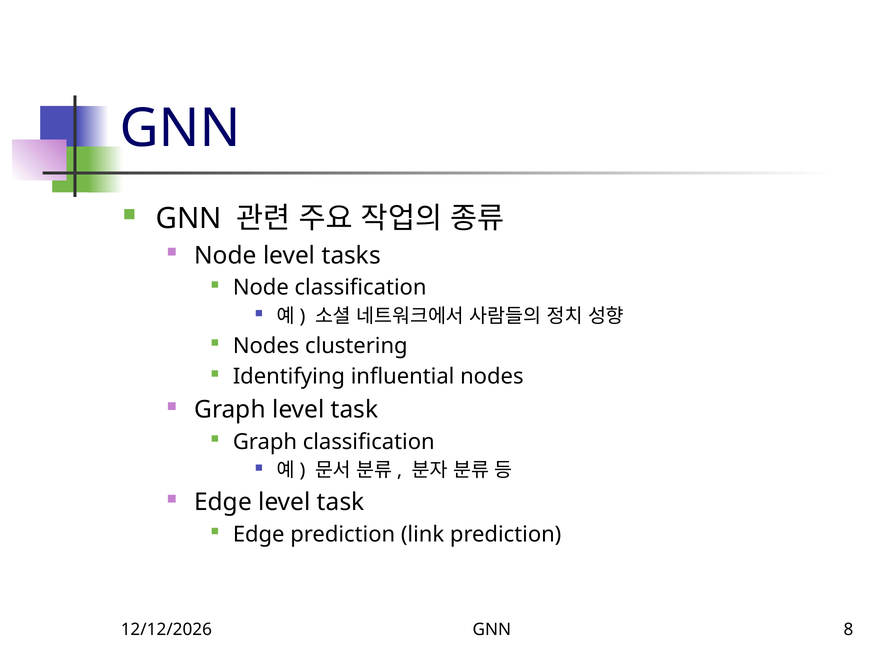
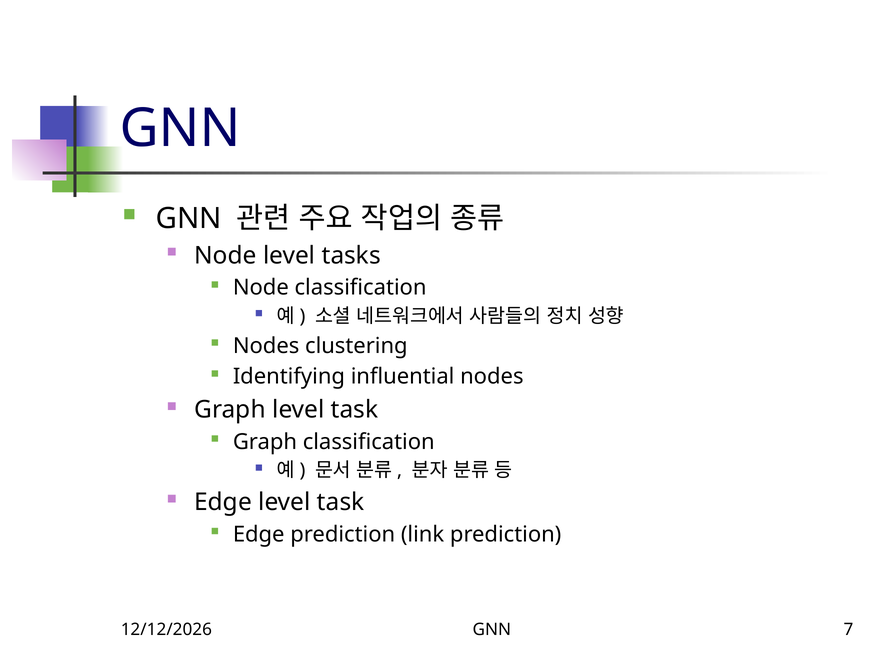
8: 8 -> 7 (848, 629)
